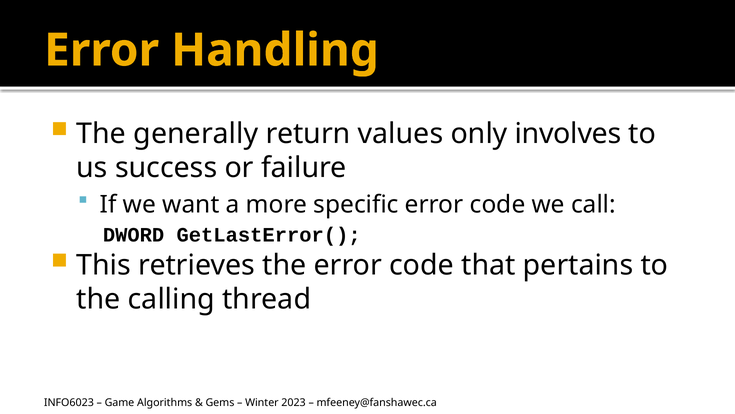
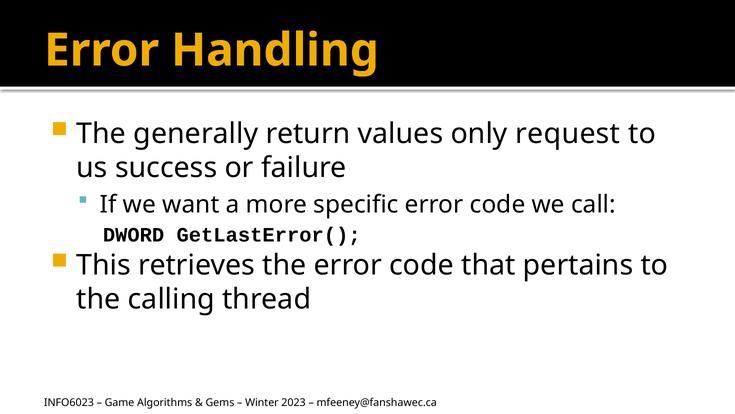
involves: involves -> request (568, 133)
